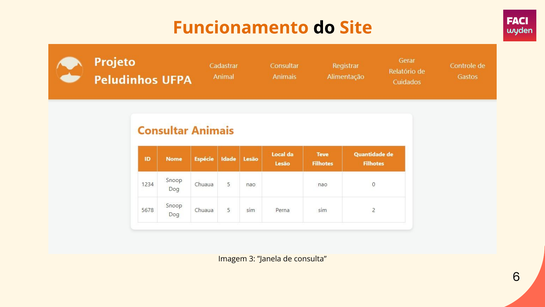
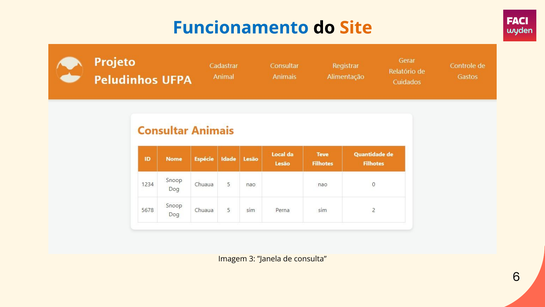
Funcionamento colour: orange -> blue (241, 28)
